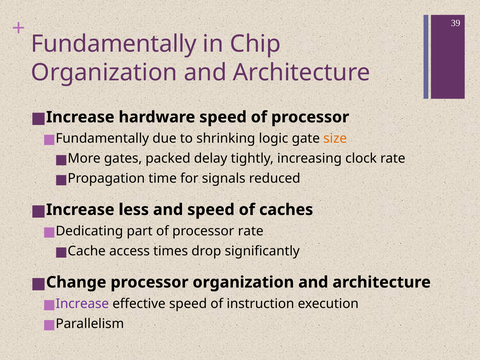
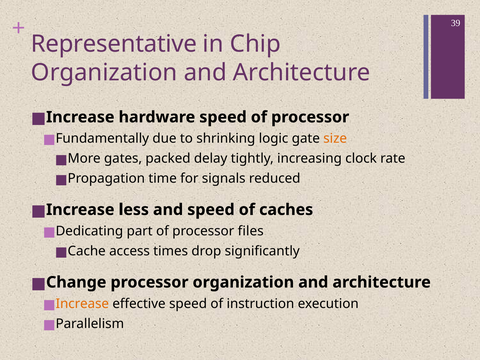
Fundamentally: Fundamentally -> Representative (114, 44)
processor rate: rate -> files (251, 231)
Increase colour: purple -> orange (82, 304)
